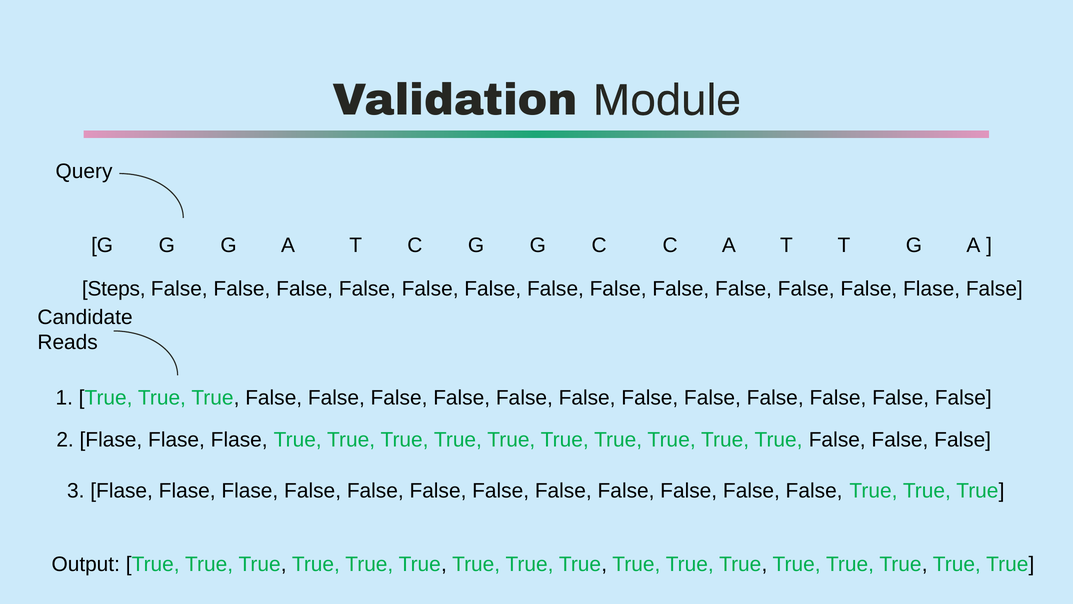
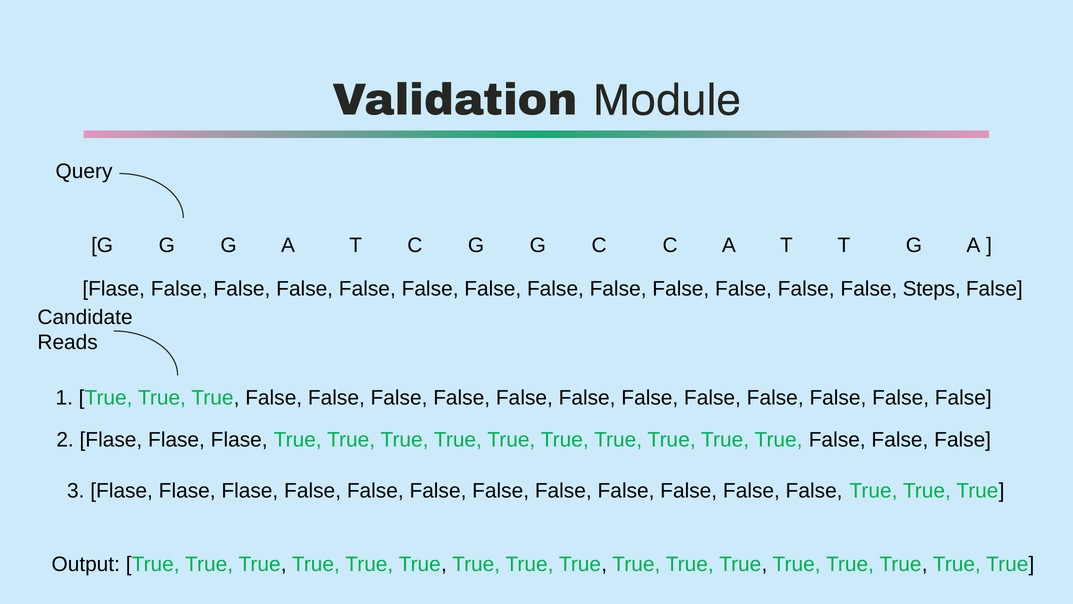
Steps: Steps -> Flase (114, 289)
False Flase: Flase -> Steps (932, 289)
